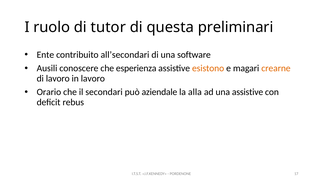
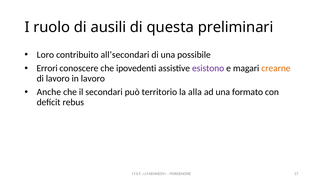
tutor: tutor -> ausili (108, 27)
Ente: Ente -> Loro (45, 55)
software: software -> possibile (194, 55)
Ausili: Ausili -> Errori (47, 68)
esperienza: esperienza -> ipovedenti (136, 68)
esistono colour: orange -> purple (208, 68)
Orario: Orario -> Anche (49, 92)
aziendale: aziendale -> territorio (159, 92)
una assistive: assistive -> formato (248, 92)
